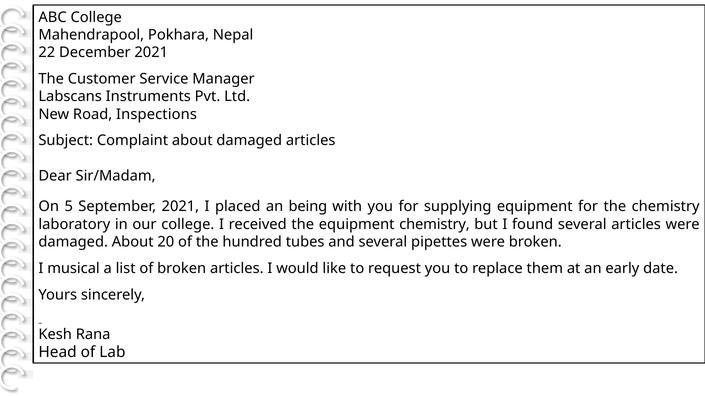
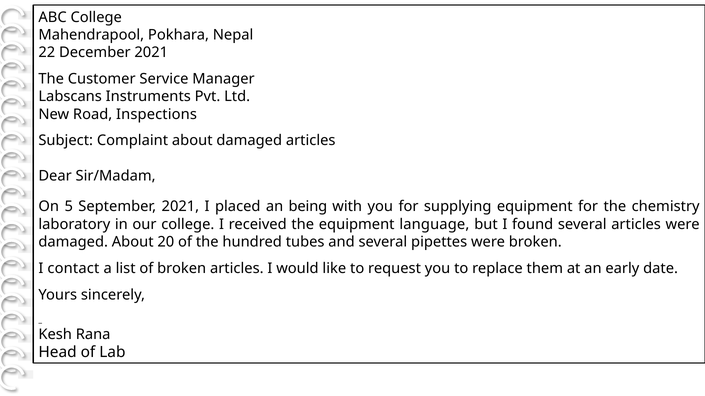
equipment chemistry: chemistry -> language (434, 225)
musical: musical -> contact (73, 269)
